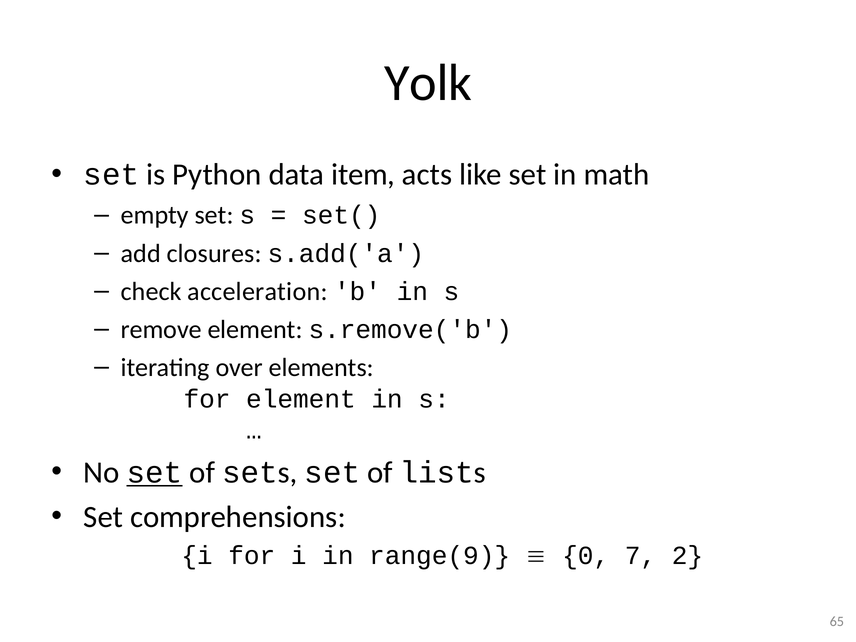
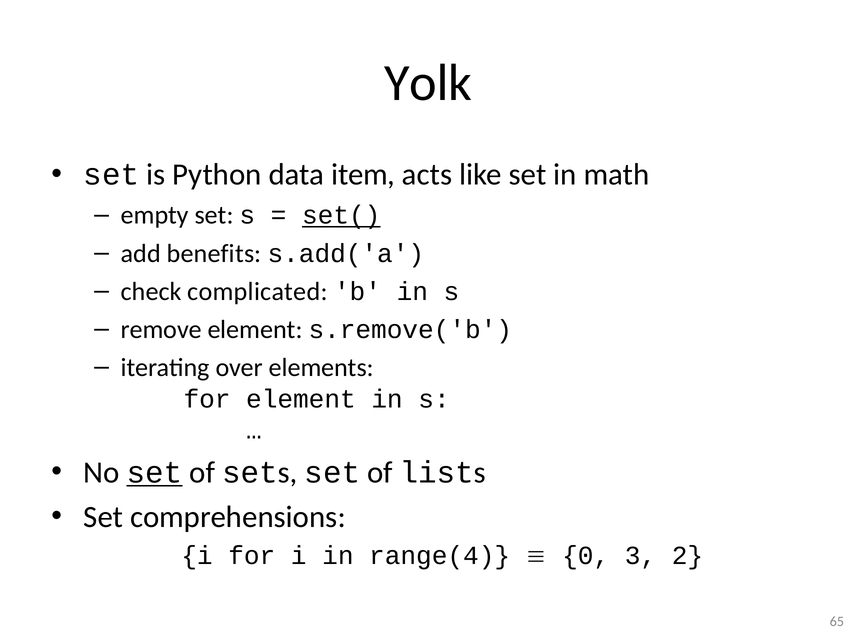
set( underline: none -> present (341, 215)
closures: closures -> benefits (214, 253)
acceleration: acceleration -> complicated (257, 291)
range(9: range(9 -> range(4 (440, 556)
7: 7 -> 3 (641, 556)
